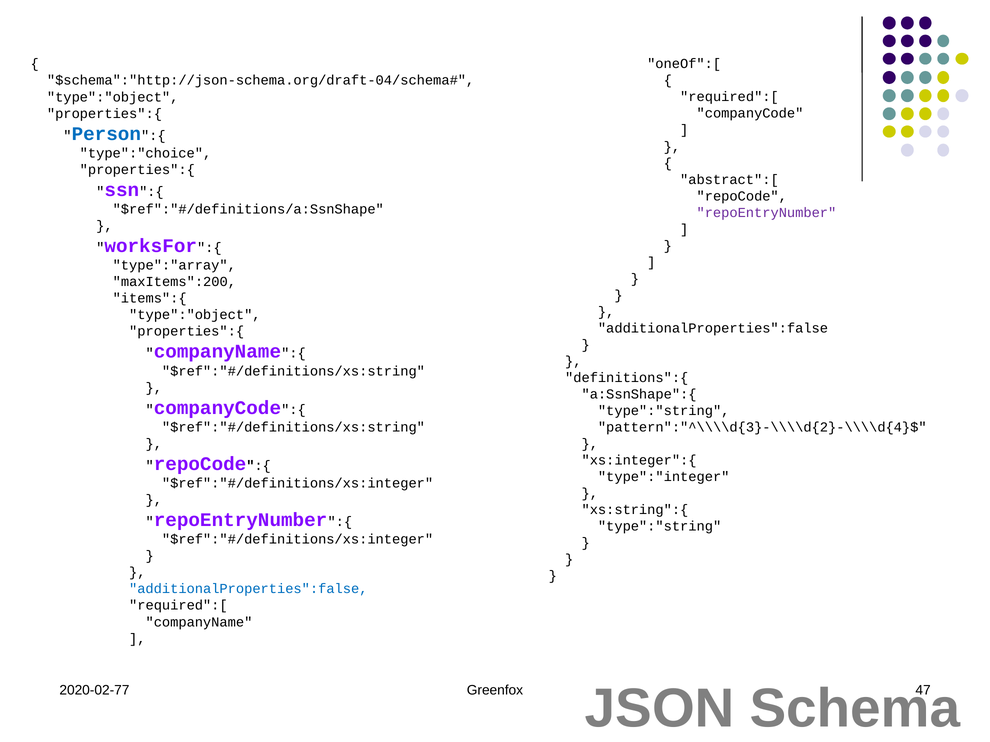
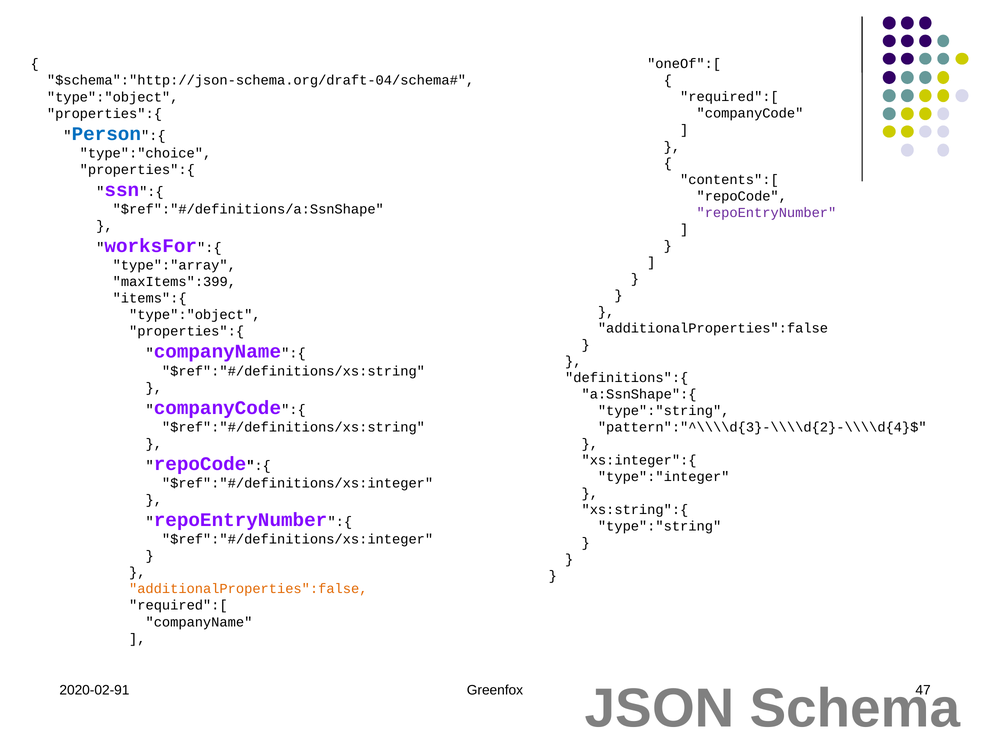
abstract":[: abstract":[ -> contents":[ (729, 180)
maxItems":200: maxItems":200 -> maxItems":399 (174, 282)
additionalProperties":false colour: blue -> orange (248, 589)
2020-02-77: 2020-02-77 -> 2020-02-91 (94, 691)
